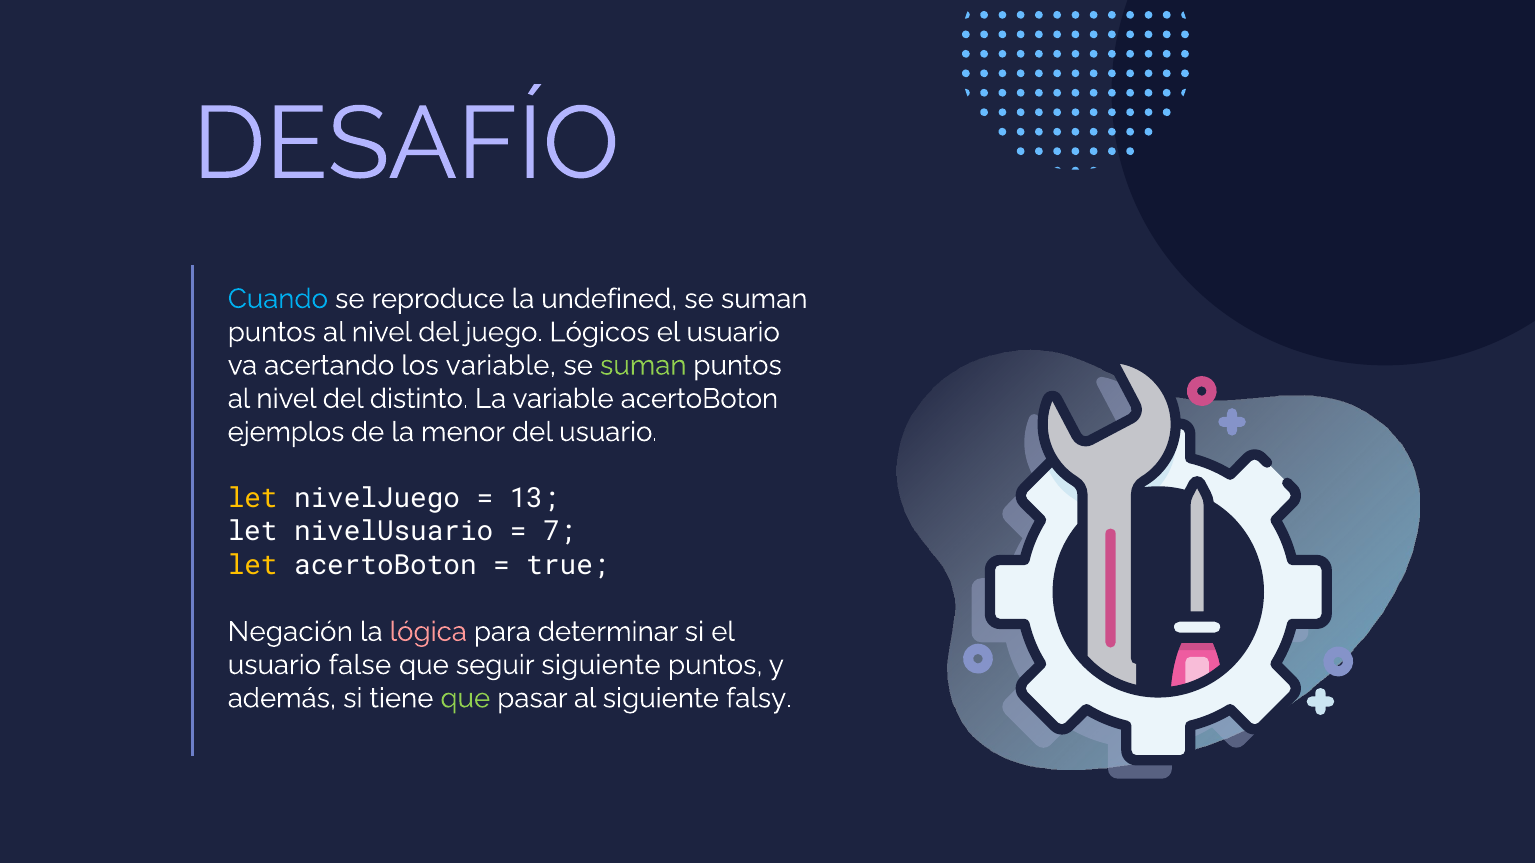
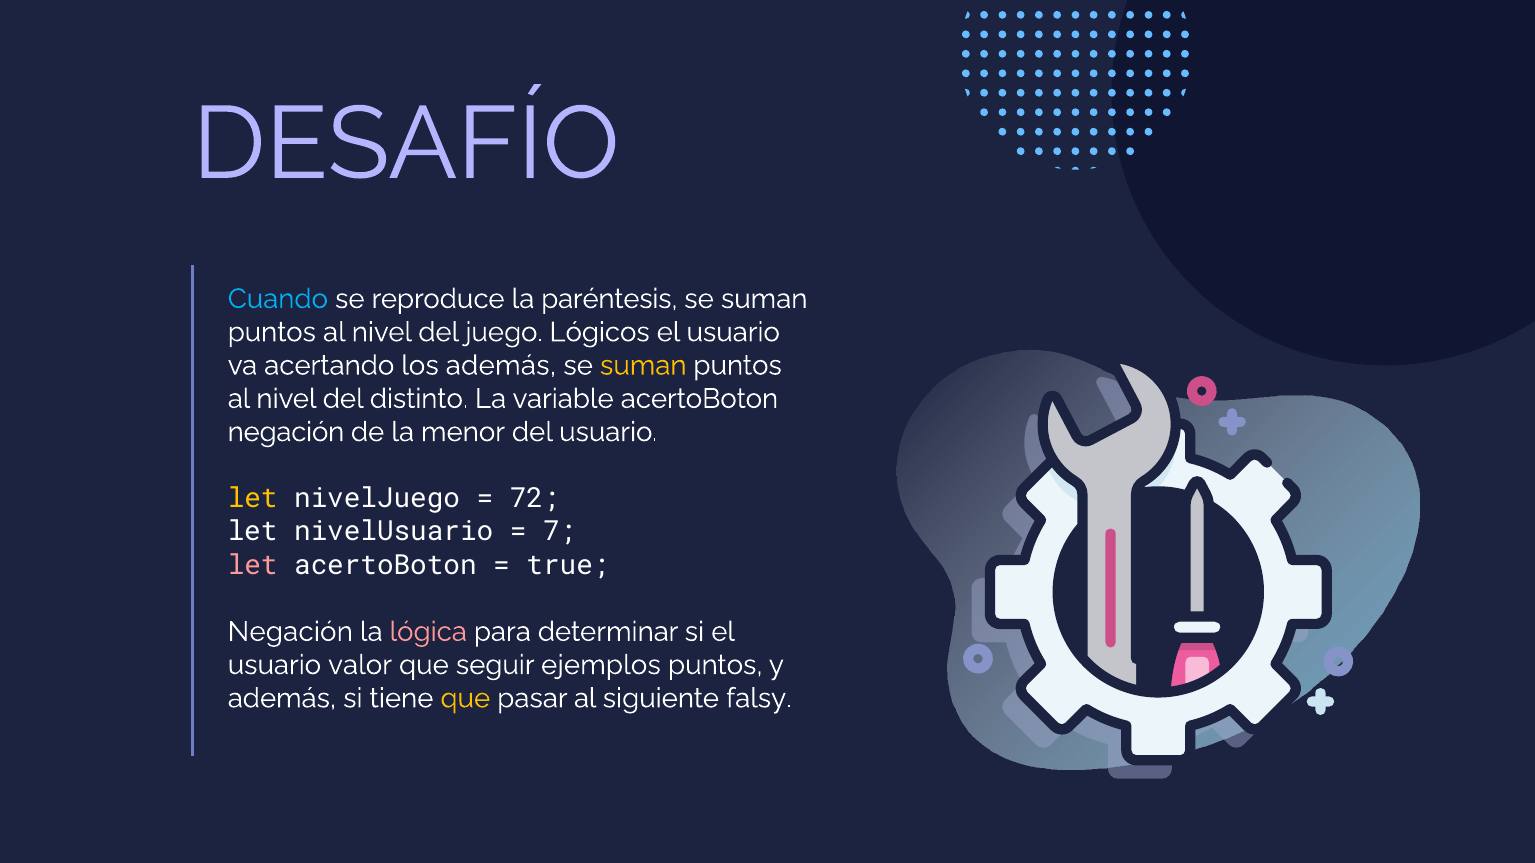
undefined: undefined -> paréntesis (609, 299)
los variable: variable -> además (501, 366)
suman colour: light green -> yellow (643, 366)
ejemplos: ejemplos -> negación (286, 432)
13: 13 -> 72 (535, 499)
let colour: yellow -> pink (253, 565)
false: false -> valor (360, 665)
seguir siguiente: siguiente -> ejemplos (601, 665)
que colour: light green -> yellow (465, 699)
